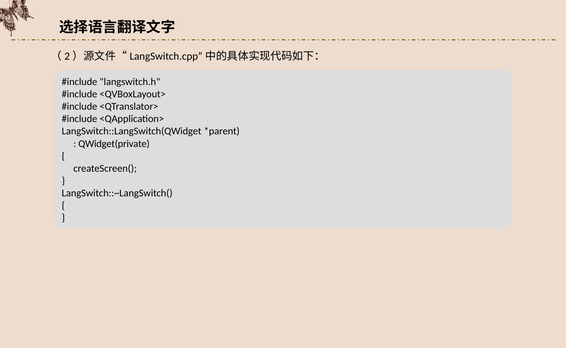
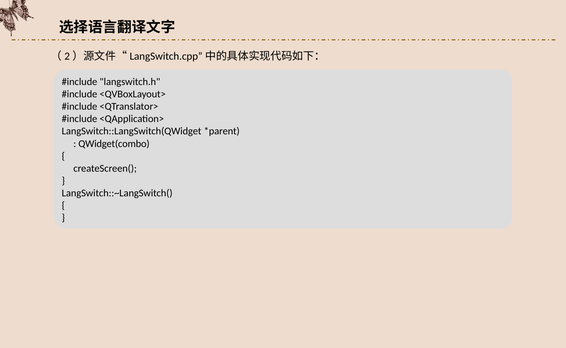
QWidget(private: QWidget(private -> QWidget(combo (114, 144)
